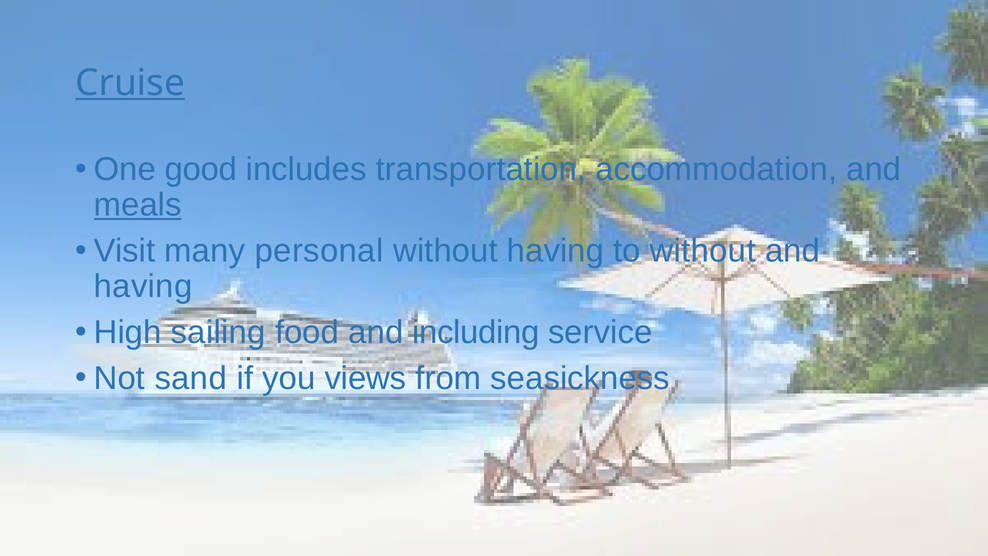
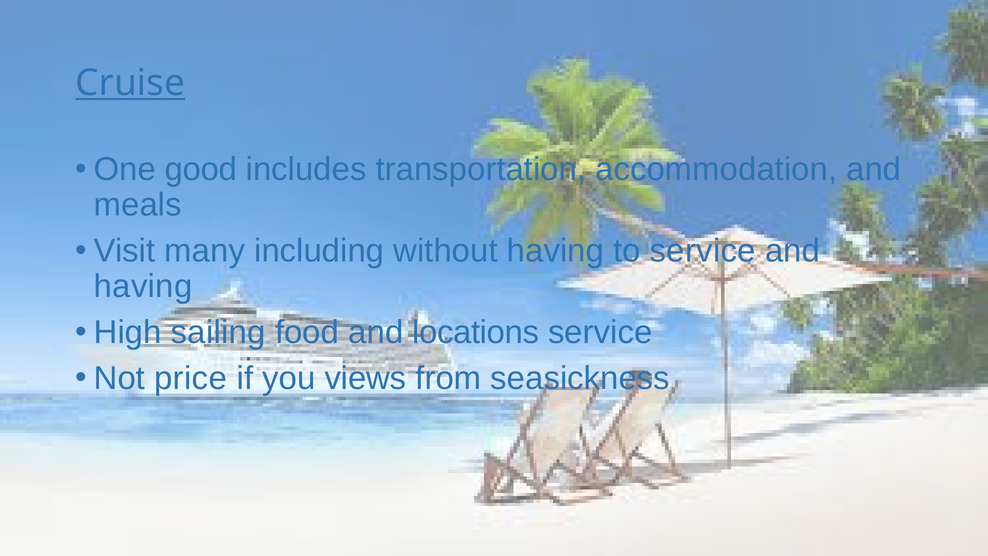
meals underline: present -> none (138, 205)
personal: personal -> including (319, 251)
to without: without -> service (703, 251)
including: including -> locations (476, 332)
sand: sand -> price (191, 378)
